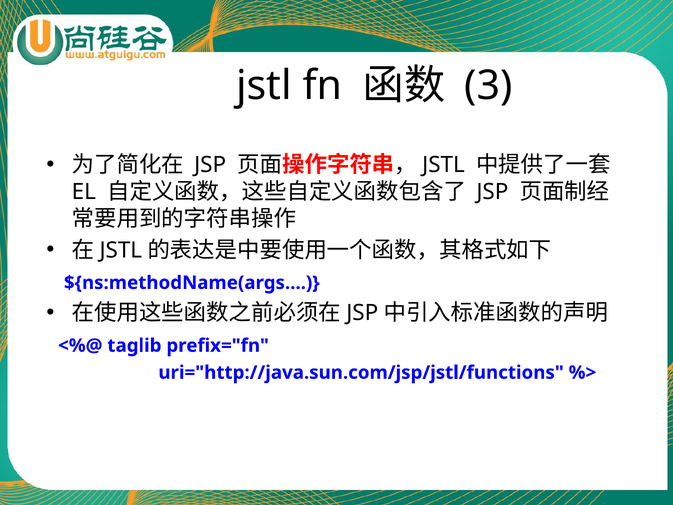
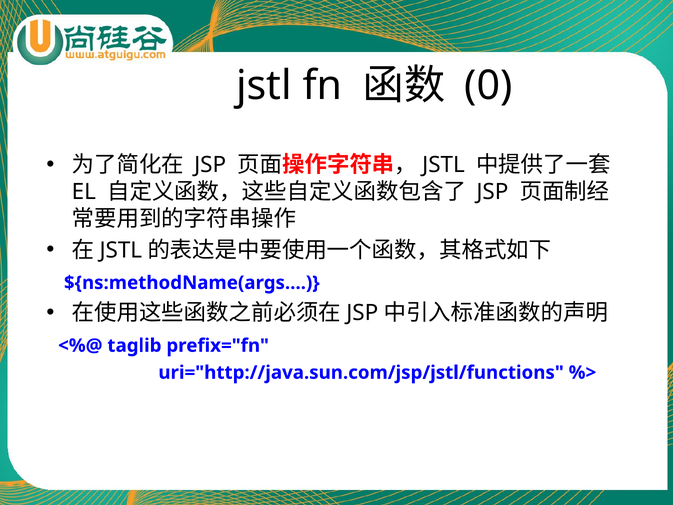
3: 3 -> 0 (488, 85)
